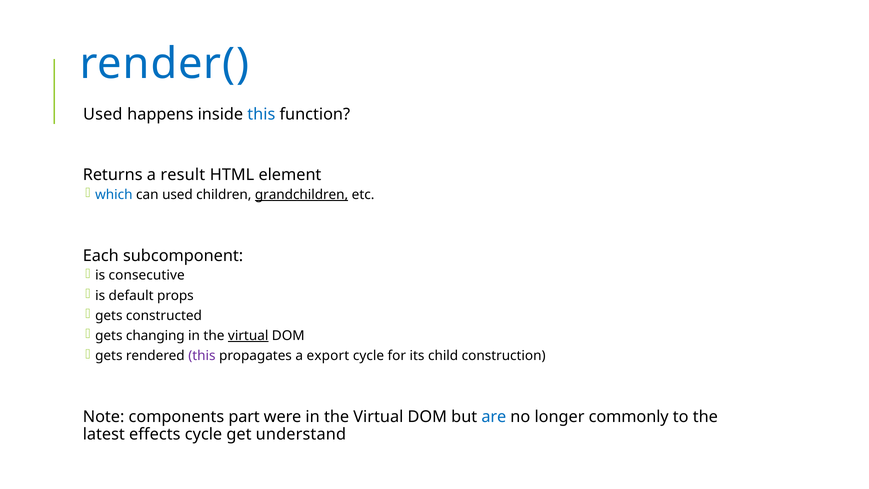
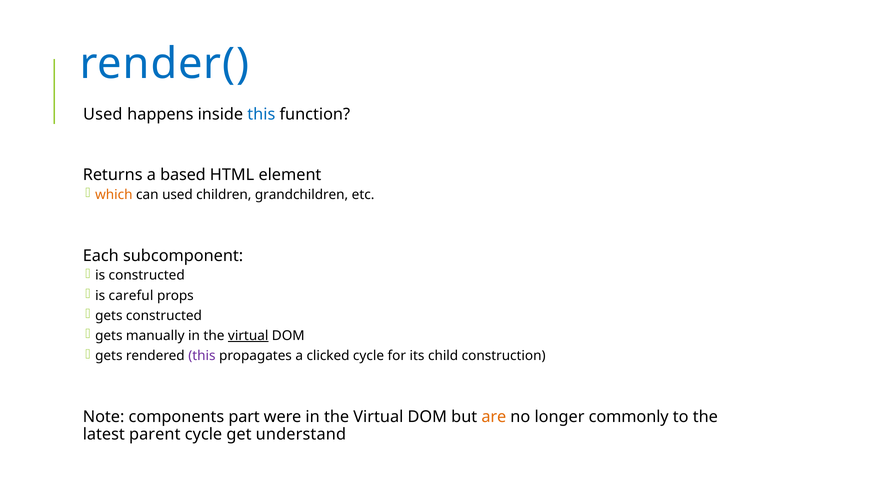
result: result -> based (183, 175)
which colour: blue -> orange (114, 195)
grandchildren underline: present -> none (302, 195)
is consecutive: consecutive -> constructed (147, 275)
default: default -> careful (131, 295)
changing: changing -> manually (155, 336)
export: export -> clicked (328, 356)
are colour: blue -> orange (494, 417)
effects: effects -> parent (155, 434)
